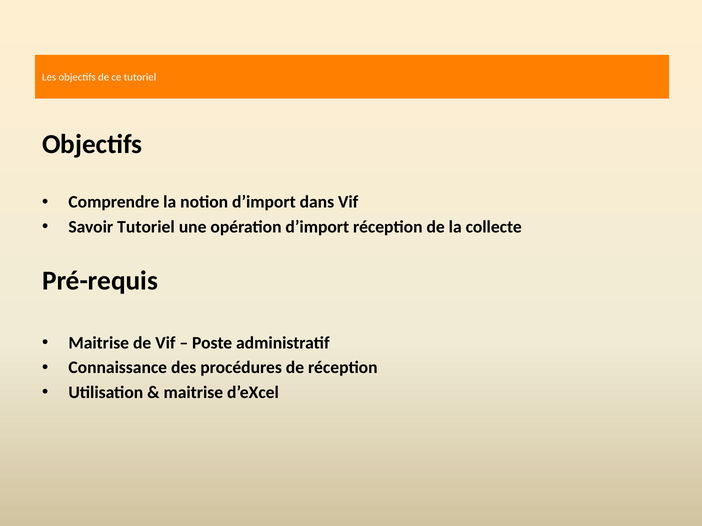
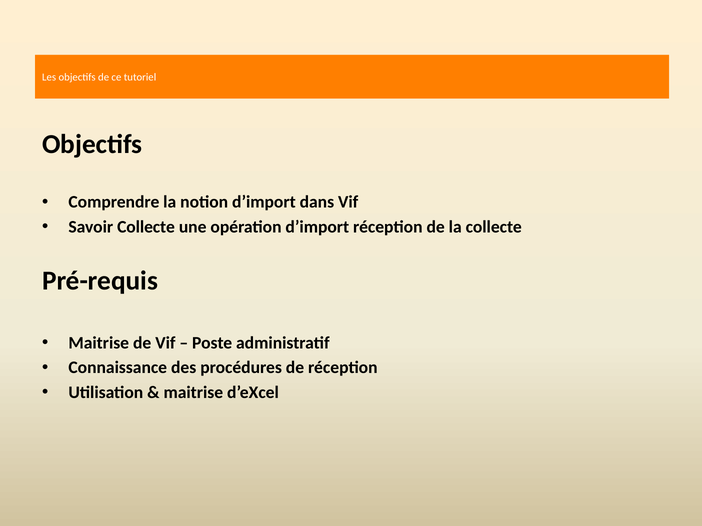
Savoir Tutoriel: Tutoriel -> Collecte (146, 227)
